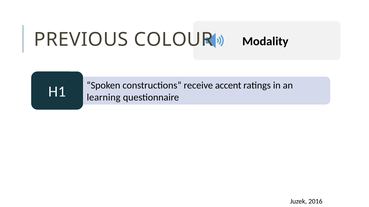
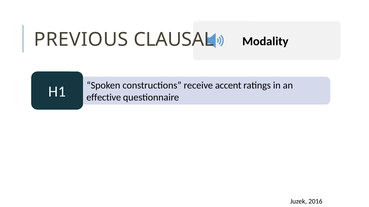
COLOUR: COLOUR -> CLAUSAL (174, 40)
learning: learning -> effective (104, 98)
